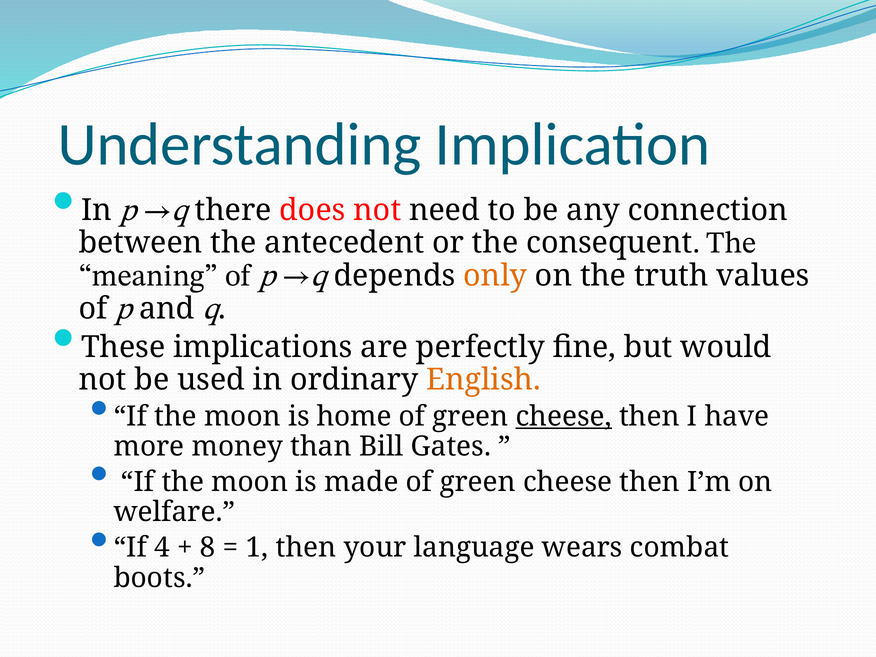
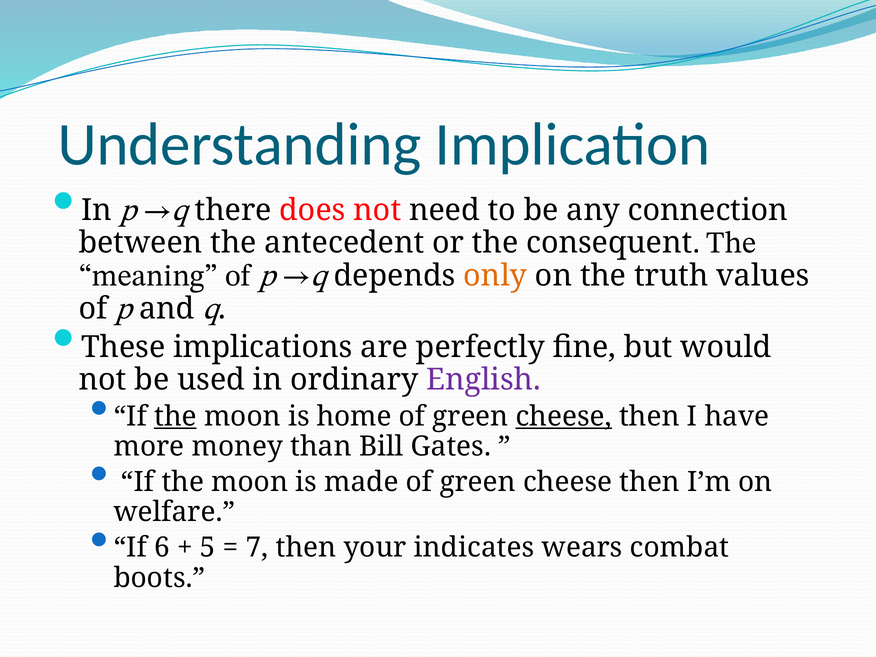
English colour: orange -> purple (484, 380)
the underline: none -> present (175, 416)
4: 4 -> 6 (162, 548)
8: 8 -> 5 (208, 548)
1: 1 -> 7 (257, 548)
language: language -> indicates (474, 548)
